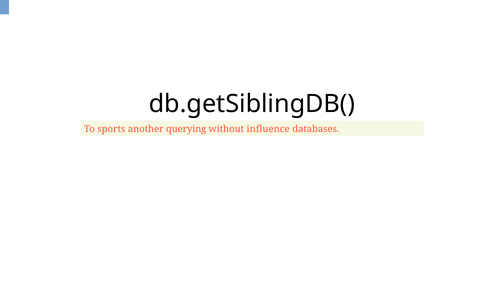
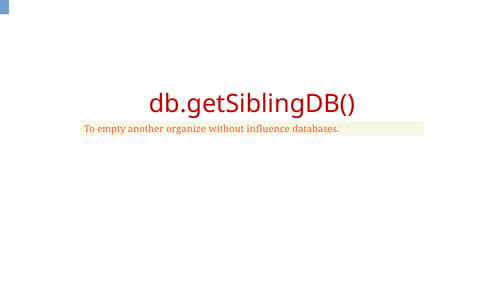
db.getSiblingDB( colour: black -> red (252, 104)
sports: sports -> empty (111, 129)
querying: querying -> organize (186, 129)
